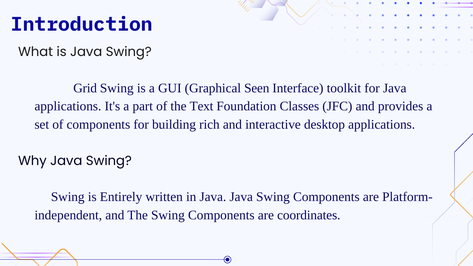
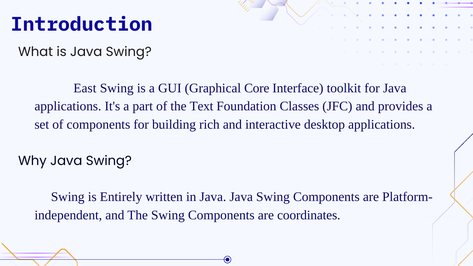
Grid: Grid -> East (85, 88)
Seen: Seen -> Core (257, 88)
